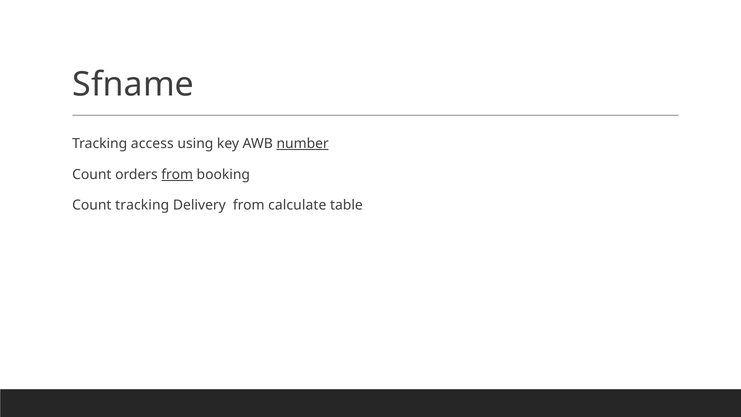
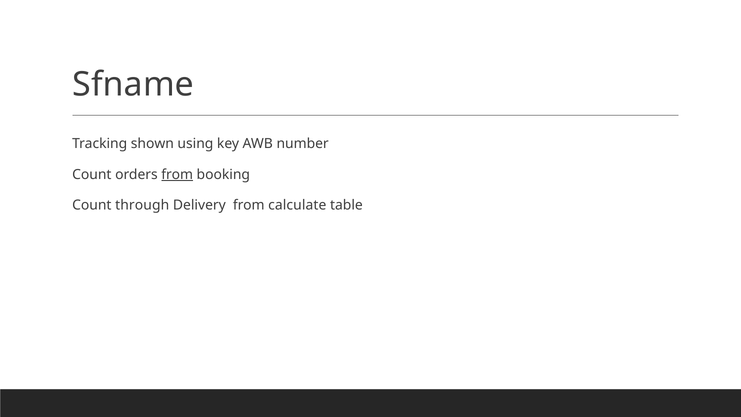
access: access -> shown (152, 144)
number underline: present -> none (303, 144)
Count tracking: tracking -> through (142, 205)
